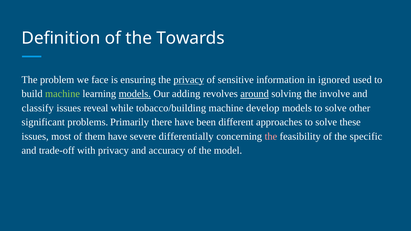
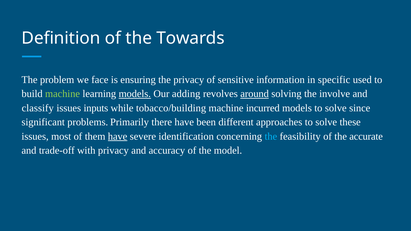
privacy underline: present -> none (189, 80)
ignored: ignored -> specific (334, 80)
reveal: reveal -> inputs (96, 108)
develop: develop -> incurred (263, 108)
other: other -> since (360, 108)
have underline: none -> present (118, 136)
differentially: differentially -> identification (186, 136)
the colour: pink -> light blue (271, 136)
specific: specific -> accurate (366, 136)
